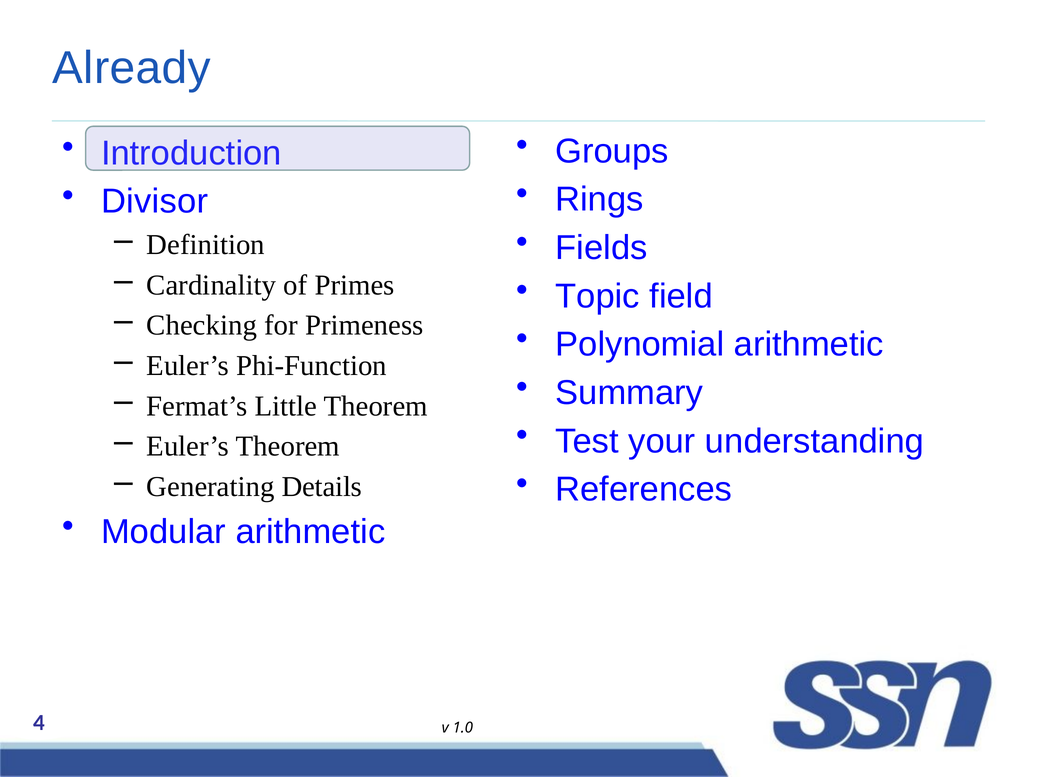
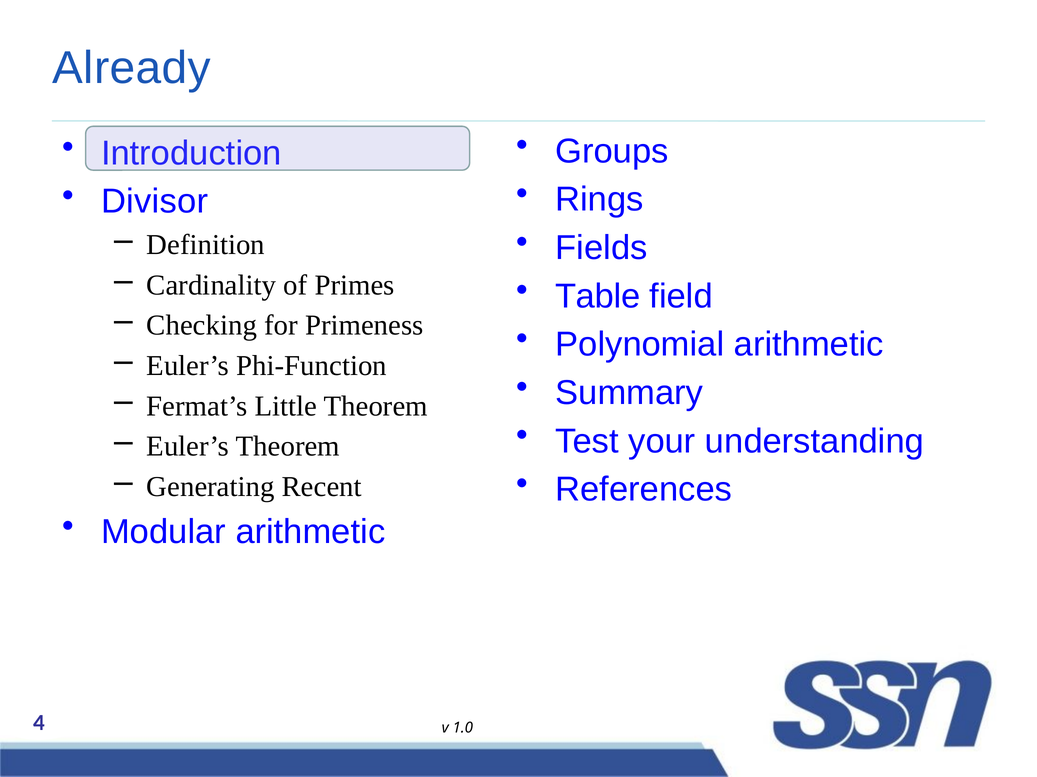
Topic: Topic -> Table (598, 296)
Details: Details -> Recent (322, 487)
